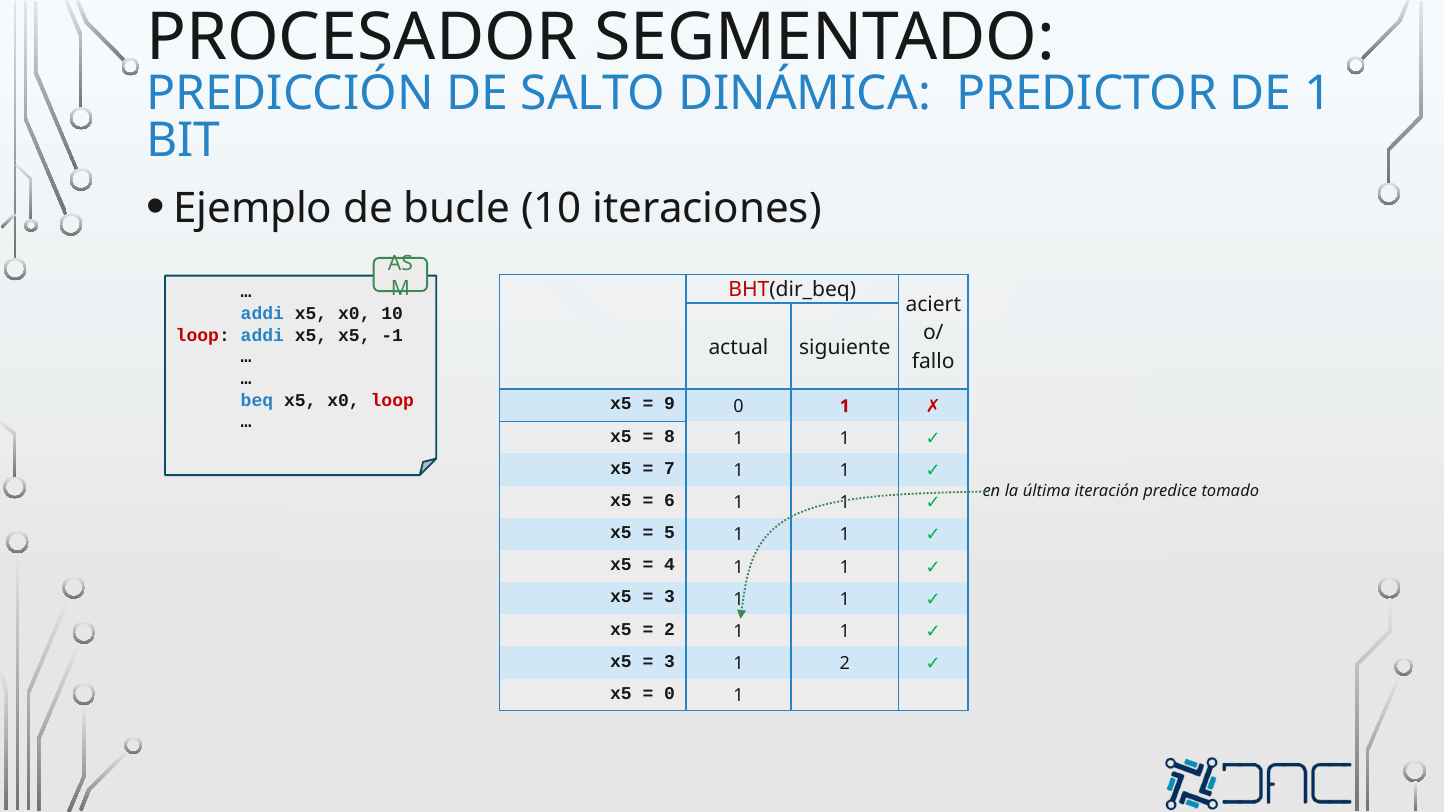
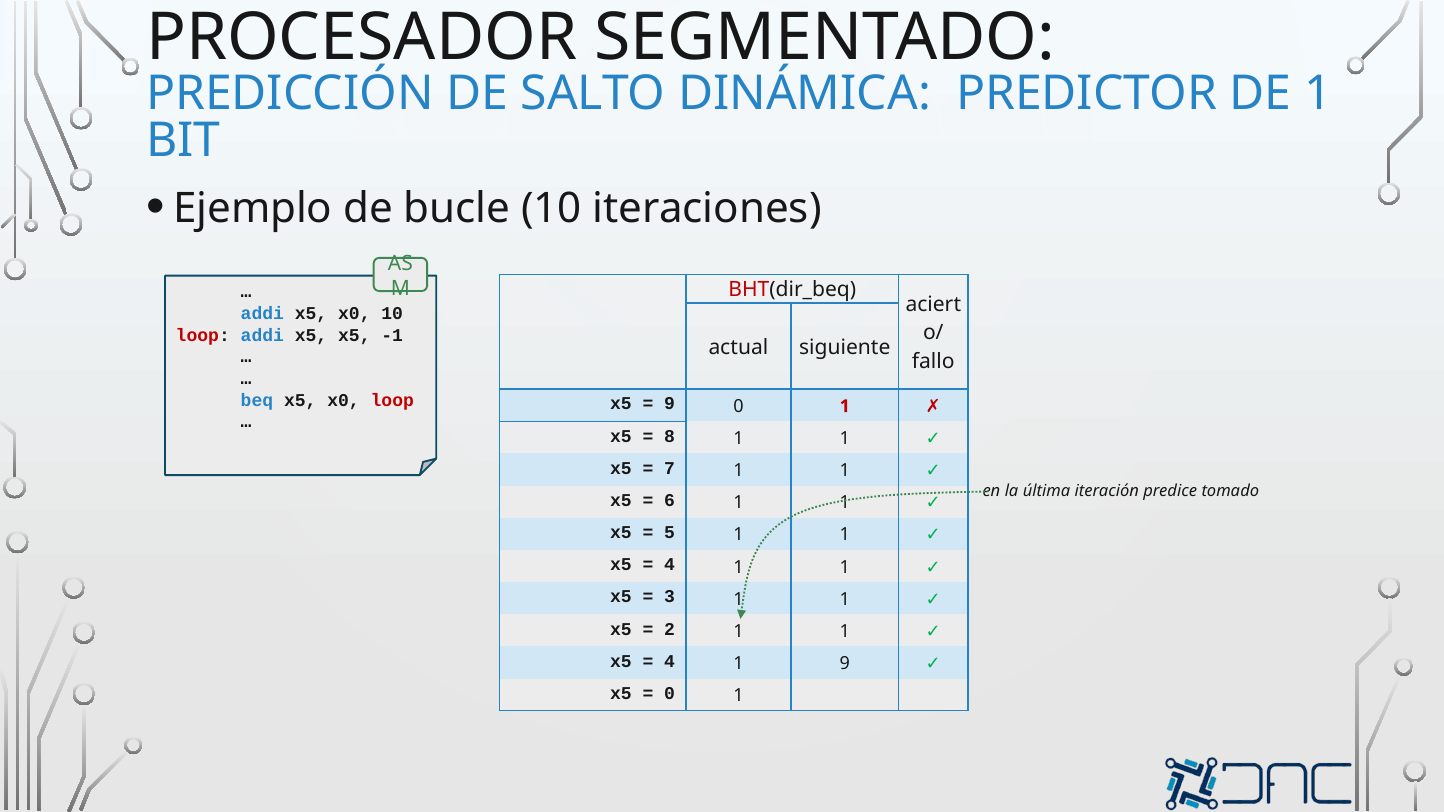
3: 3 -> 4 (670, 662)
1 2: 2 -> 9 (845, 664)
